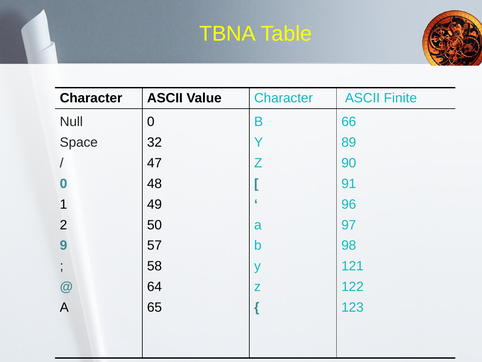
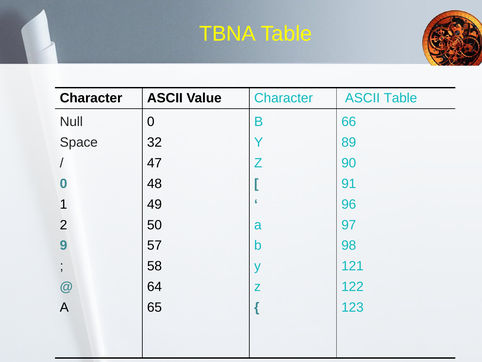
ASCII Finite: Finite -> Table (400, 98)
